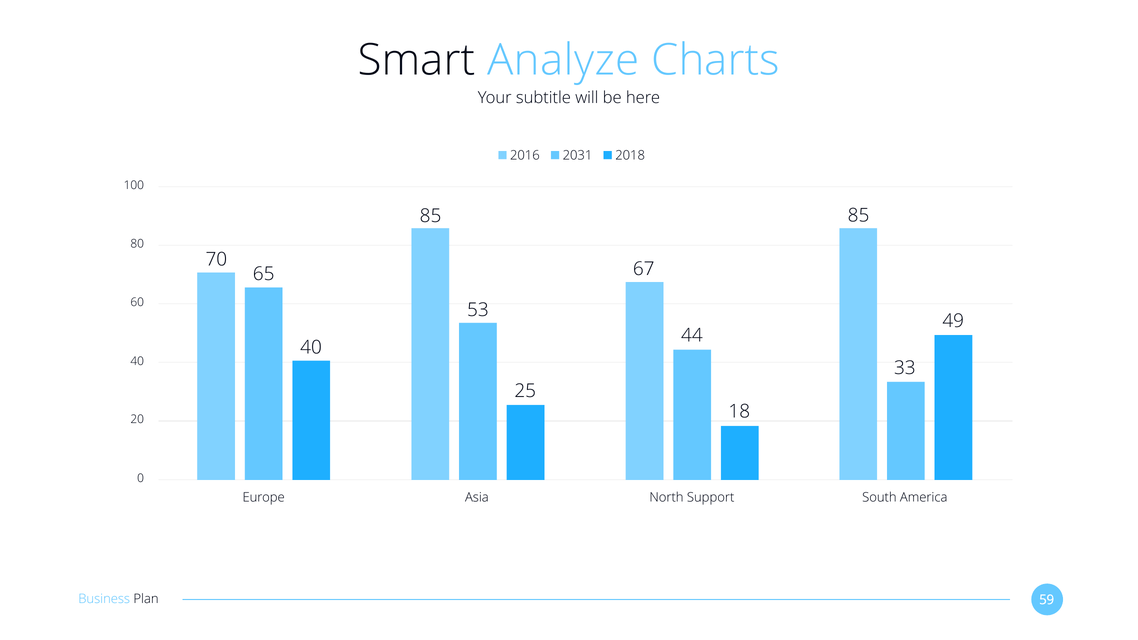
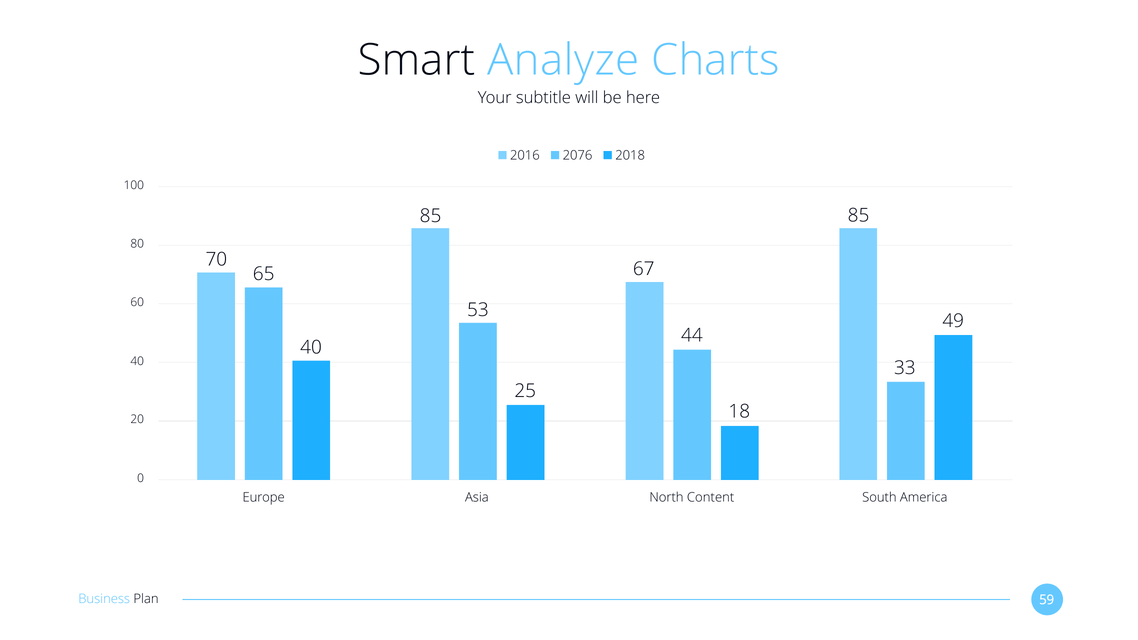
2031: 2031 -> 2076 (578, 155)
Support: Support -> Content (711, 498)
